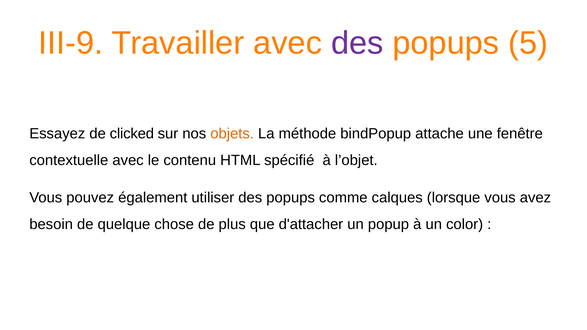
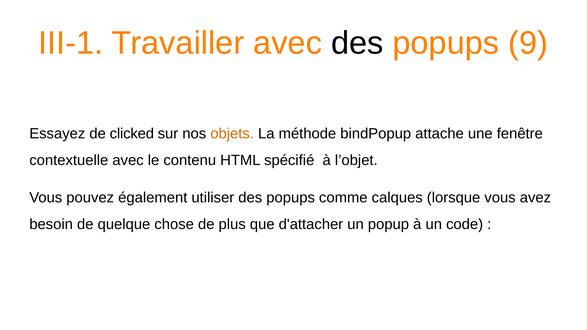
III-9: III-9 -> III-1 (71, 43)
des colour: purple -> black (357, 43)
5: 5 -> 9 (528, 43)
color: color -> code (465, 224)
